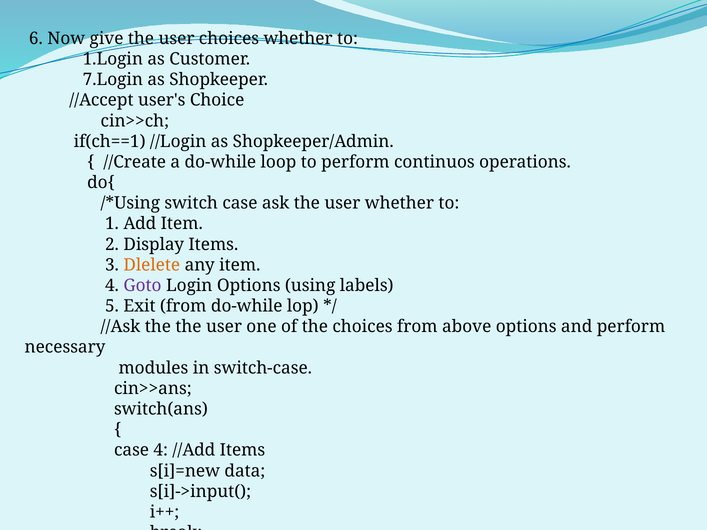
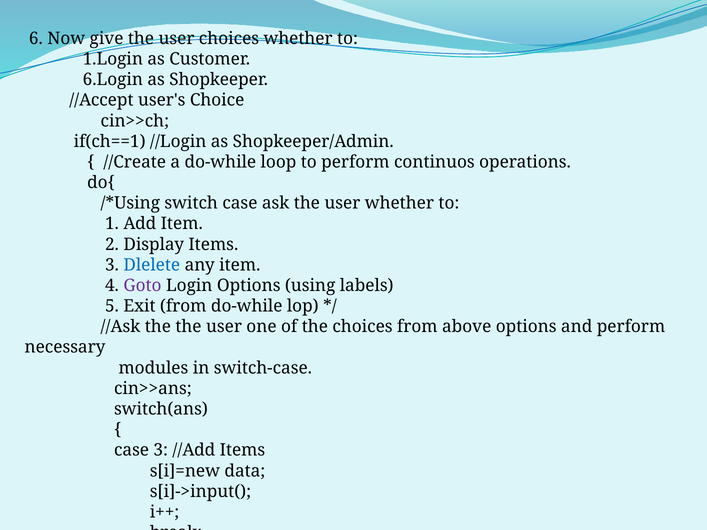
7.Login: 7.Login -> 6.Login (113, 80)
Dlelete colour: orange -> blue (152, 265)
case 4: 4 -> 3 (161, 450)
